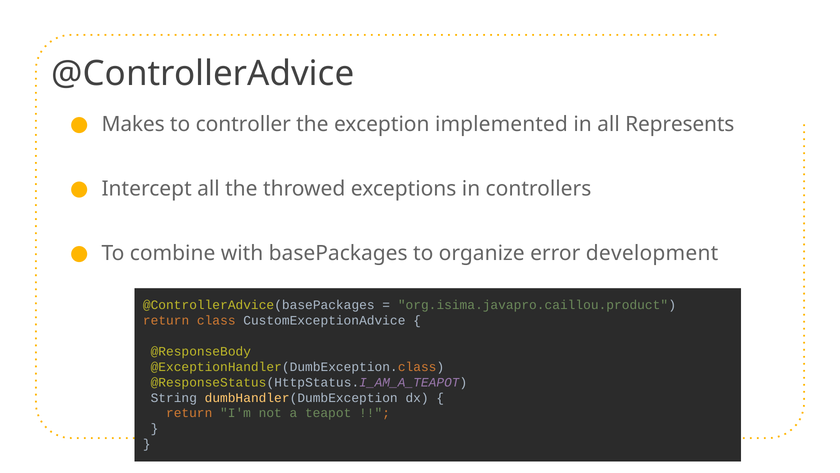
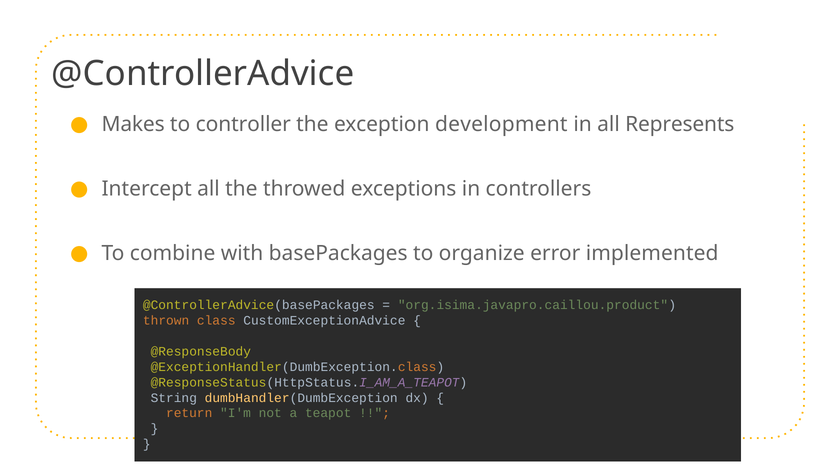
implemented: implemented -> development (501, 124)
development: development -> implemented (652, 253)
return: return -> thrown (166, 320)
